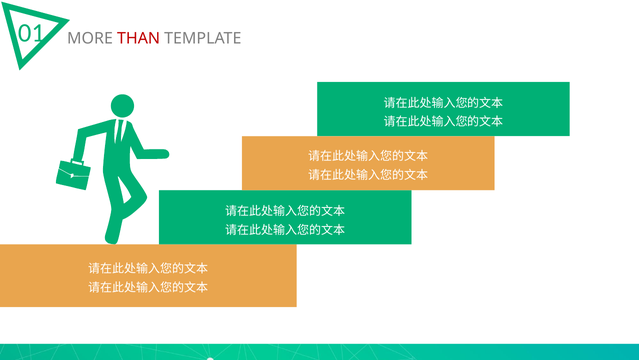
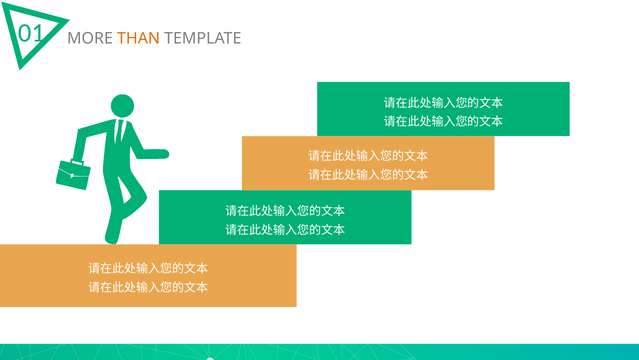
THAN colour: red -> orange (139, 39)
